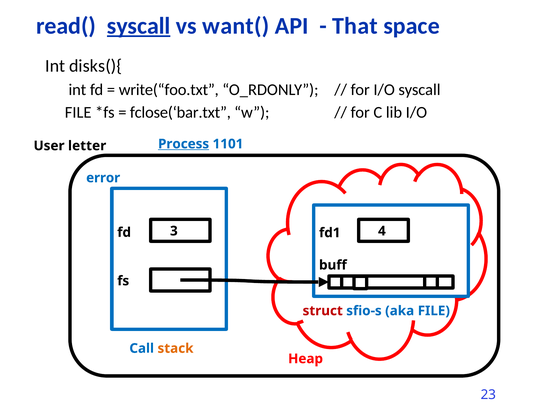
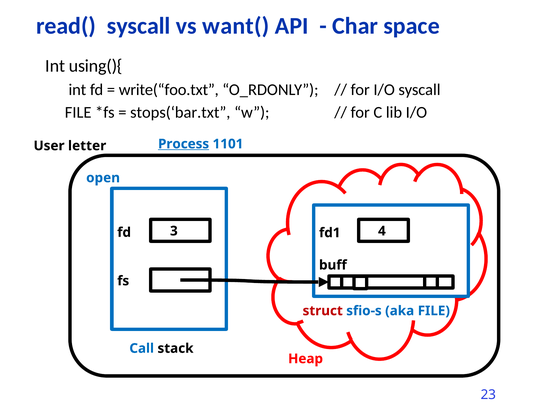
syscall underline: present -> none (139, 26)
That: That -> Char (355, 26)
disks(){: disks(){ -> using(){ (96, 66)
fclose(‘bar.txt: fclose(‘bar.txt -> stops(‘bar.txt (180, 112)
error: error -> open (103, 178)
stack colour: orange -> black (176, 349)
